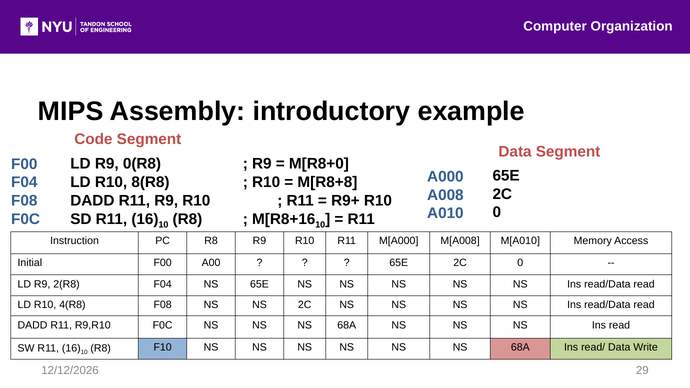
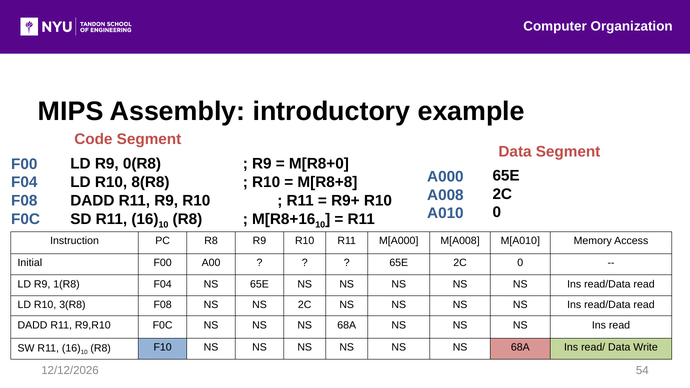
2(R8: 2(R8 -> 1(R8 (67, 284)
4(R8: 4(R8 -> 3(R8 (72, 305)
29: 29 -> 54 (642, 371)
